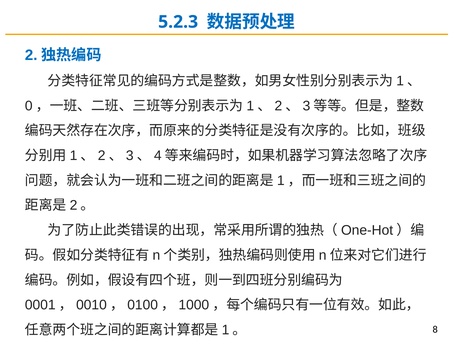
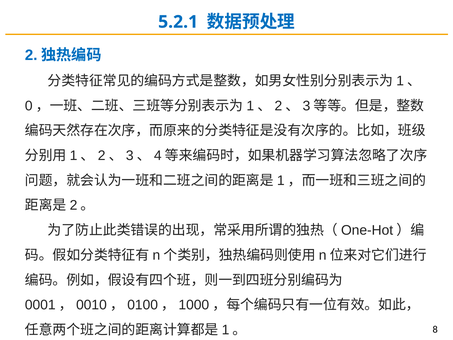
5.2.3: 5.2.3 -> 5.2.1 (178, 22)
